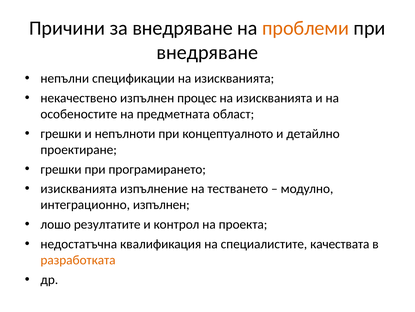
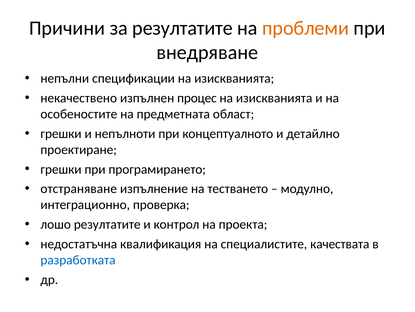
за внедряване: внедряване -> резултатите (183, 28)
изискванията: изискванията -> отстраняване (79, 188)
интеграционно изпълнен: изпълнен -> проверка (161, 204)
разработката colour: orange -> blue (78, 259)
